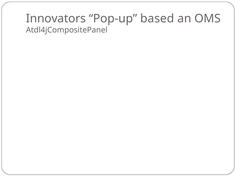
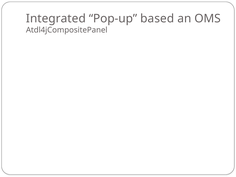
Innovators: Innovators -> Integrated (56, 19)
